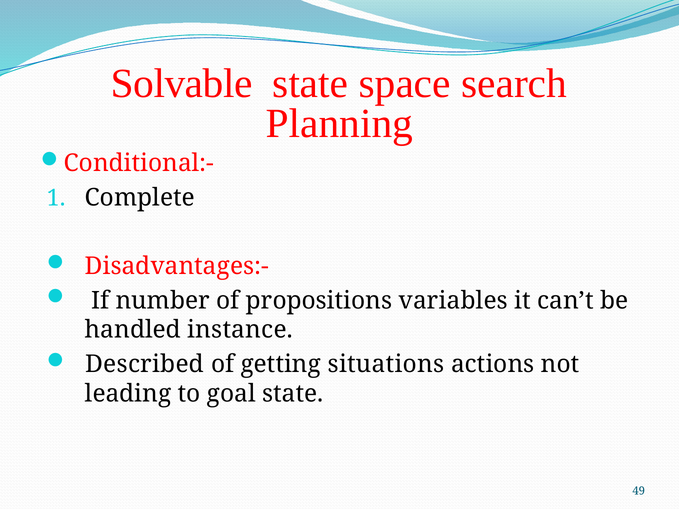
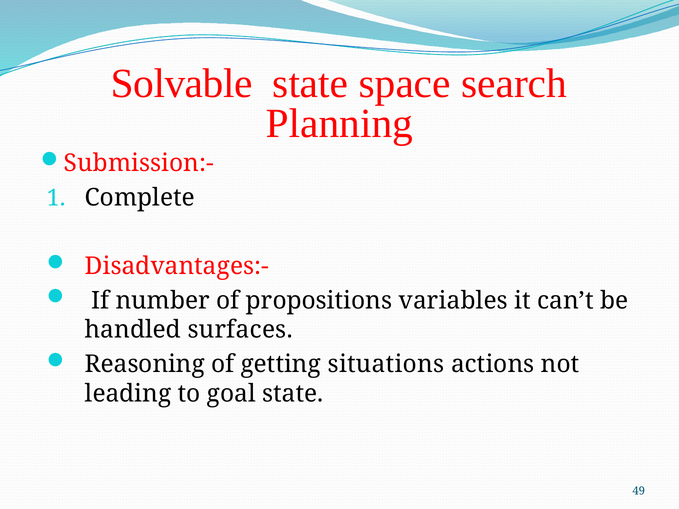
Conditional:-: Conditional:- -> Submission:- (139, 163)
instance: instance -> surfaces (240, 330)
Described: Described -> Reasoning (145, 364)
